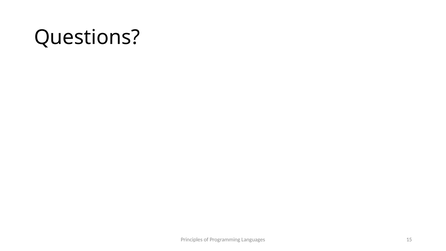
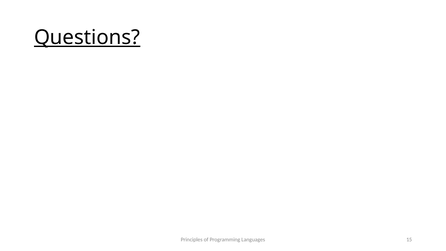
Questions underline: none -> present (87, 37)
